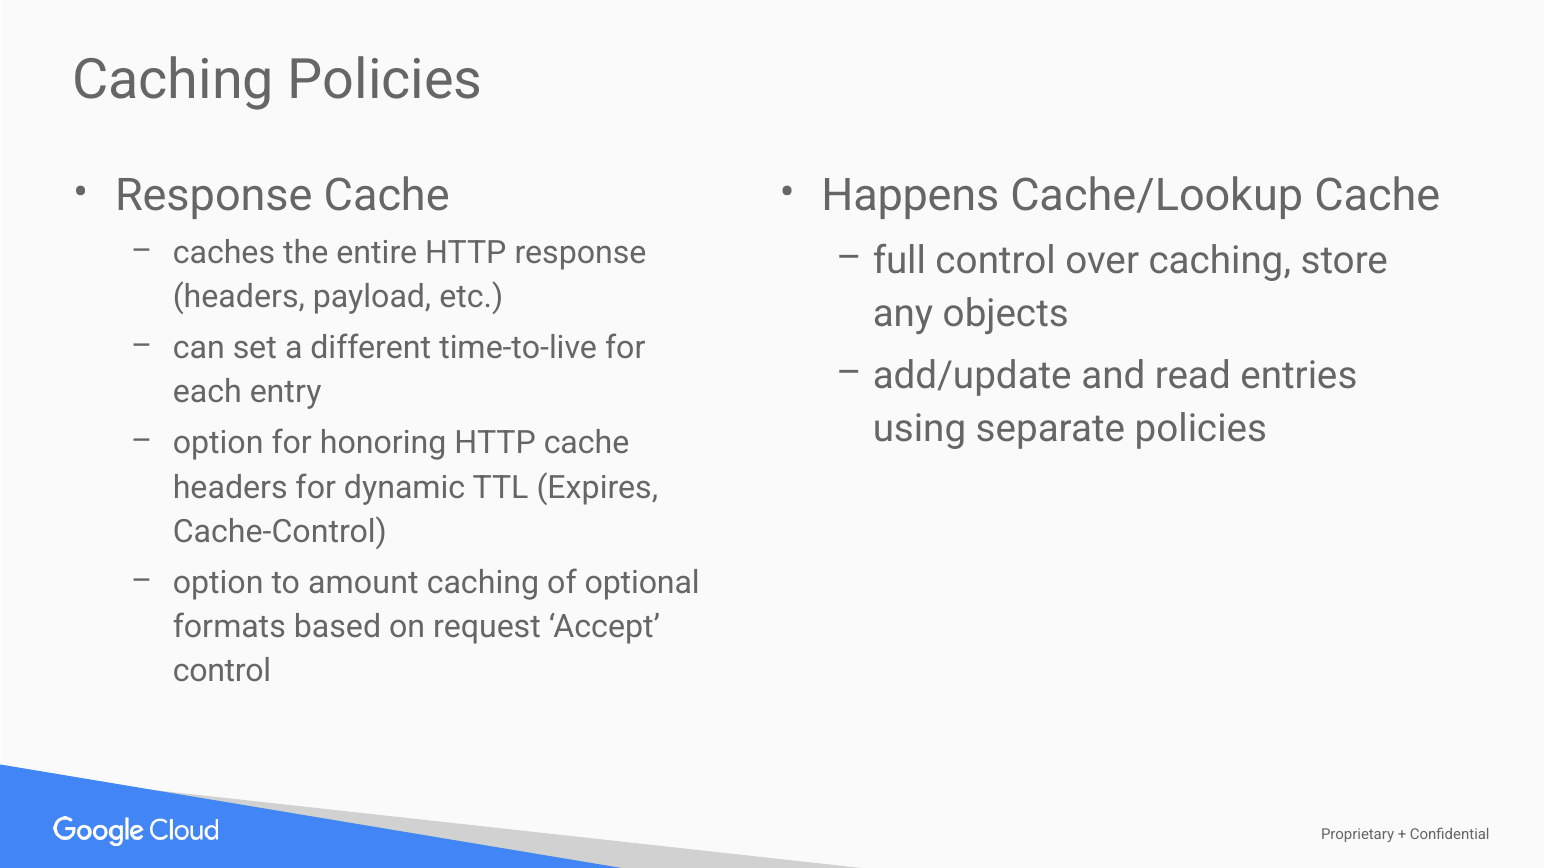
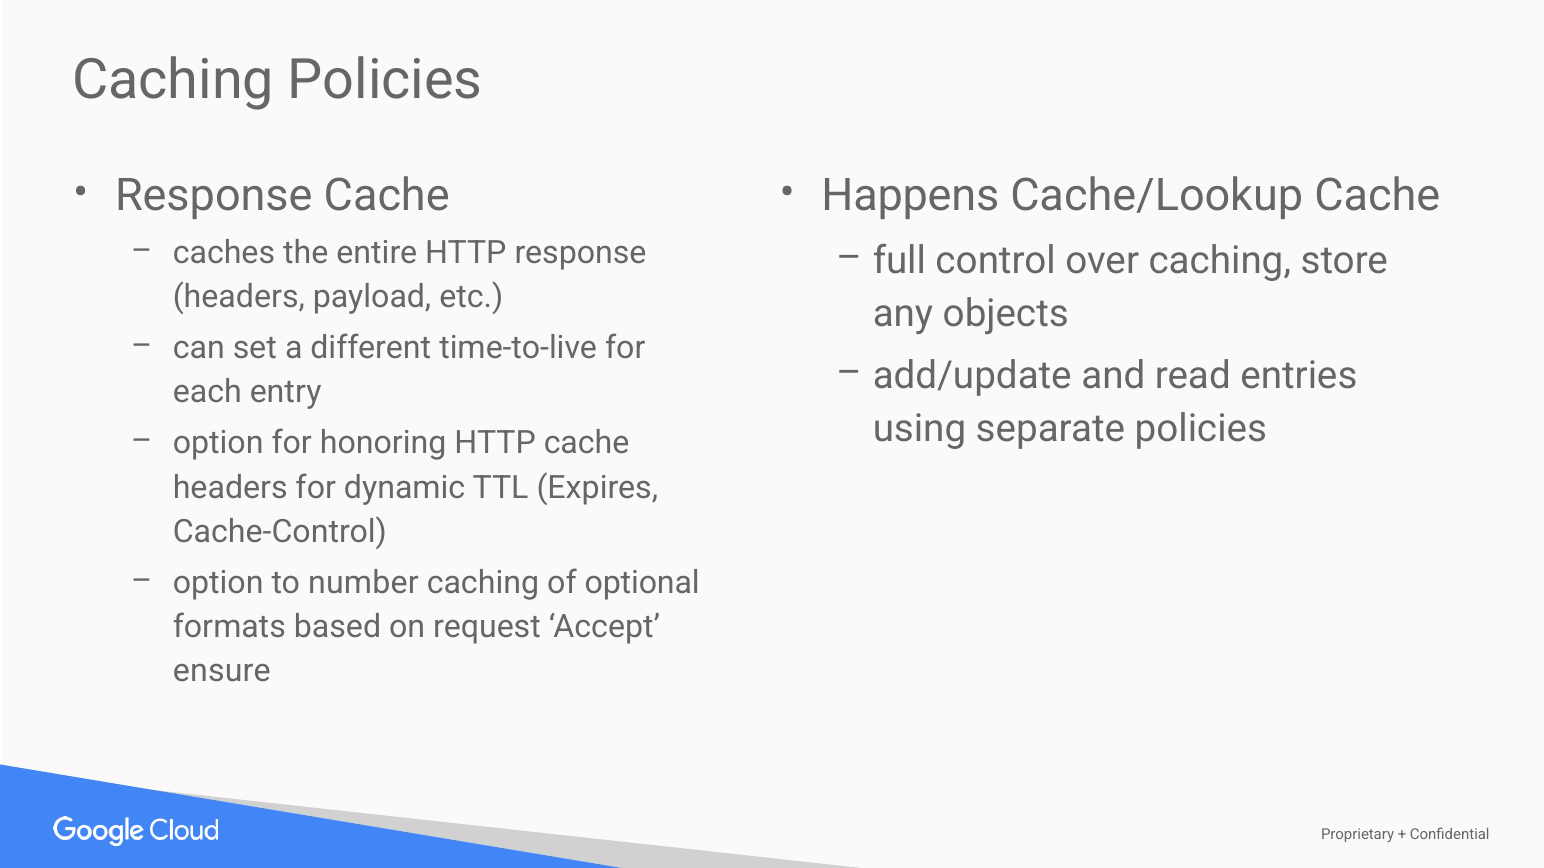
amount: amount -> number (363, 583)
control: control -> ensure (222, 672)
